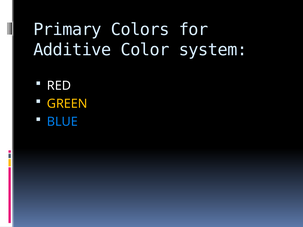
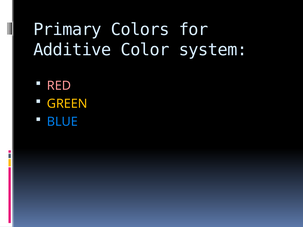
RED colour: white -> pink (59, 86)
